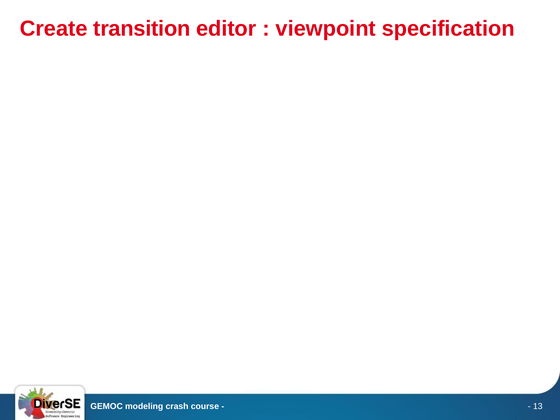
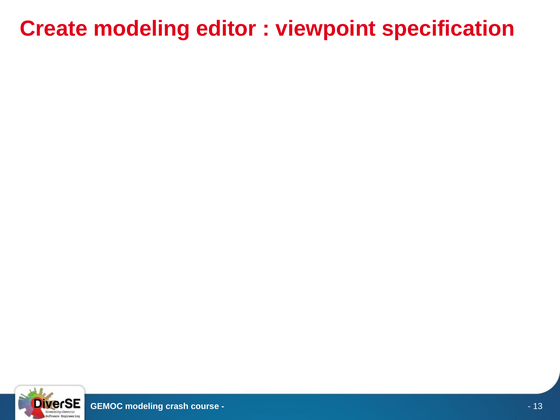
Create transition: transition -> modeling (142, 28)
